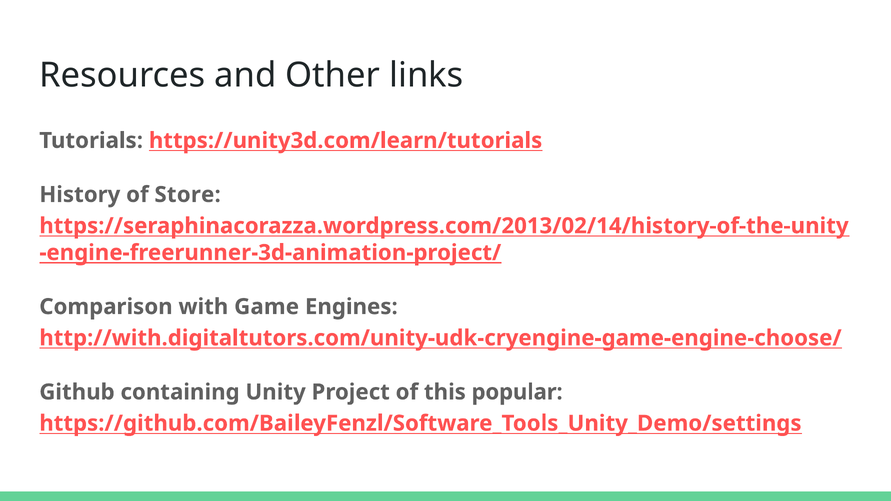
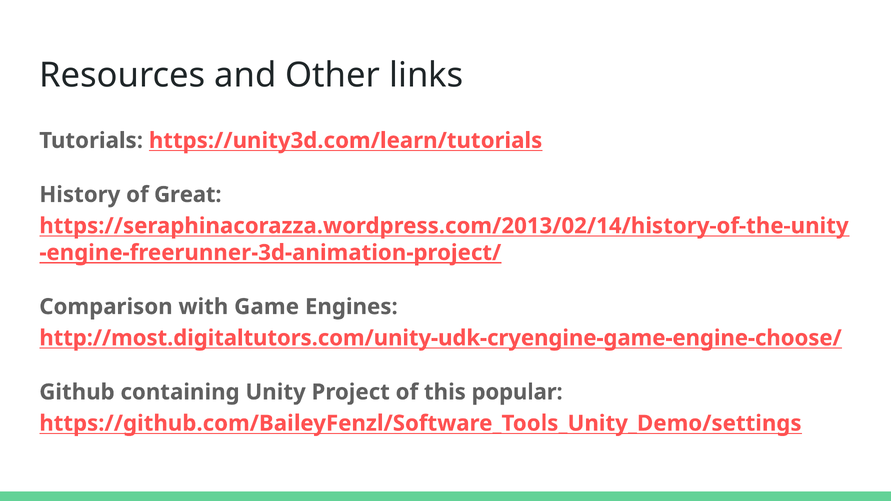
Store: Store -> Great (188, 195)
http://with.digitaltutors.com/unity-udk-cryengine-game-engine-choose/: http://with.digitaltutors.com/unity-udk-cryengine-game-engine-choose/ -> http://most.digitaltutors.com/unity-udk-cryengine-game-engine-choose/ (441, 338)
